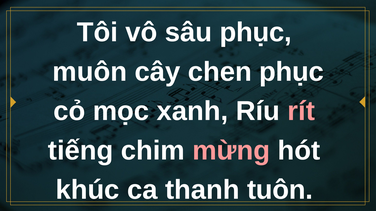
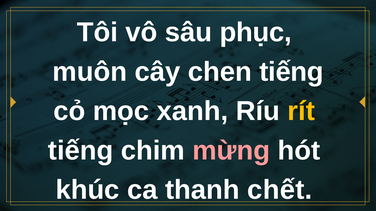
chen phục: phục -> tiếng (291, 72)
rít colour: pink -> yellow (301, 111)
tuôn: tuôn -> chết (280, 190)
